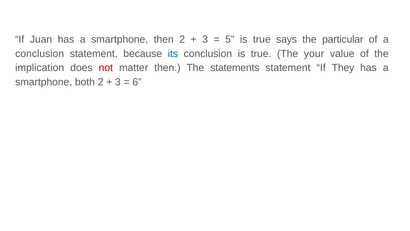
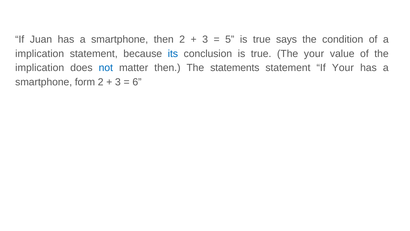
particular: particular -> condition (343, 39)
conclusion: conclusion -> implication (40, 54)
not colour: red -> blue (106, 68)
If They: They -> Your (343, 68)
both: both -> form (85, 82)
